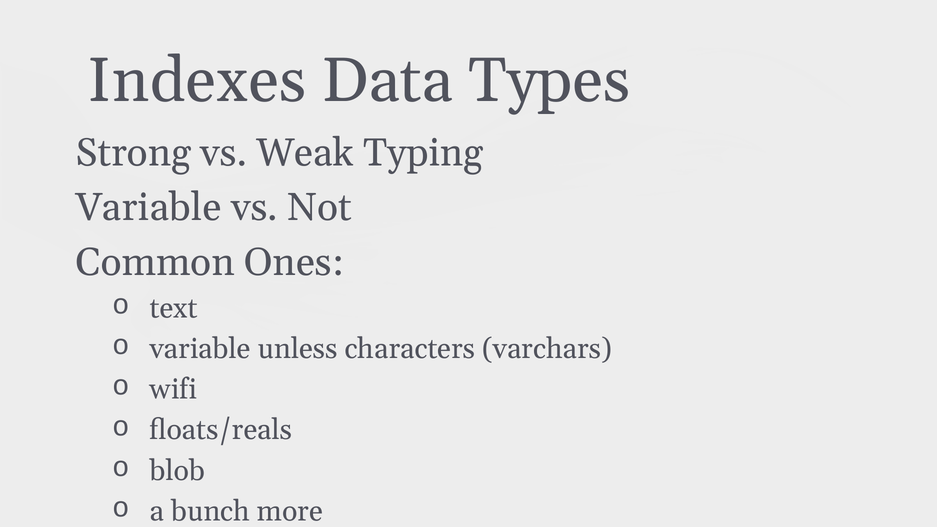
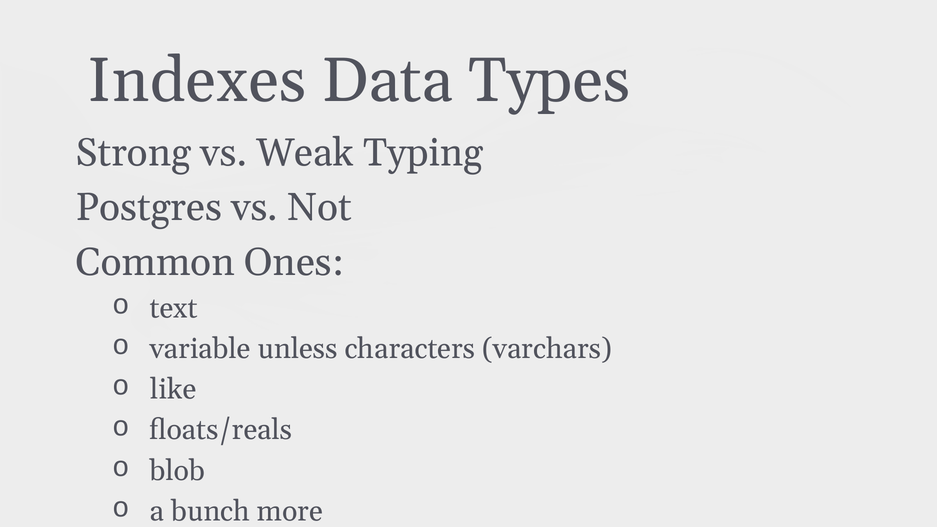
Variable: Variable -> Postgres (149, 208)
wifi: wifi -> like (173, 390)
